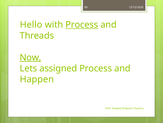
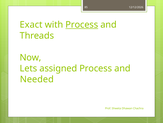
Hello: Hello -> Exact (31, 25)
Now underline: present -> none (30, 57)
Happen: Happen -> Needed (37, 79)
